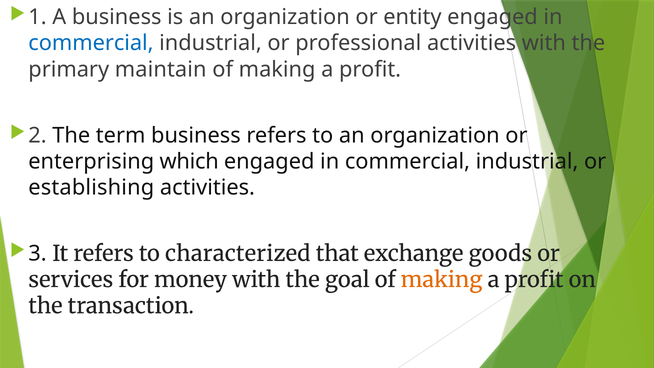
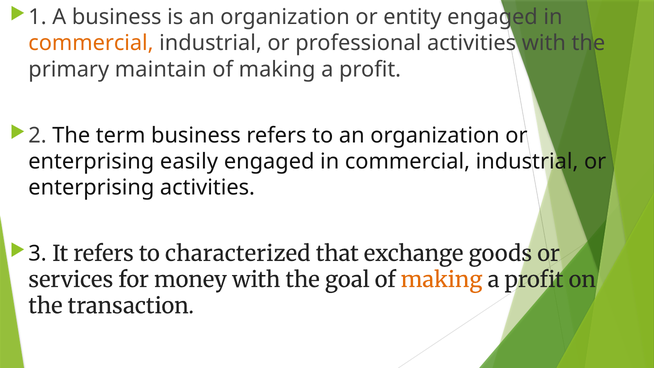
commercial colour: blue -> orange (91, 43)
which: which -> easily (189, 162)
establishing: establishing -> enterprising (91, 188)
